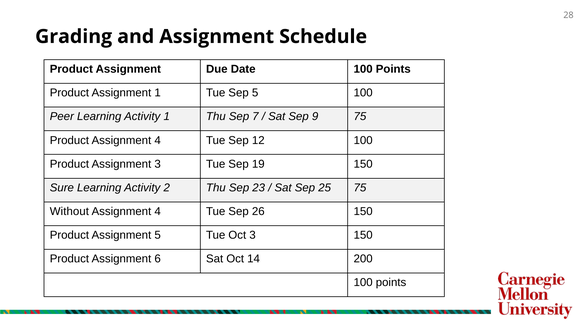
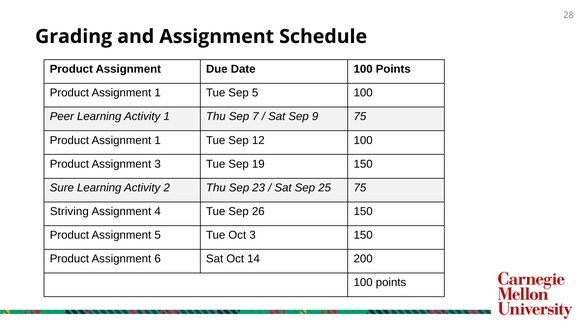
4: 4 -> 1 (158, 141)
Without: Without -> Striving (69, 212)
